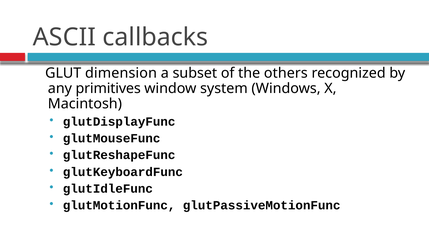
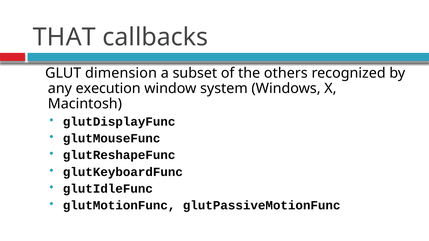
ASCII: ASCII -> THAT (64, 37)
primitives: primitives -> execution (108, 89)
